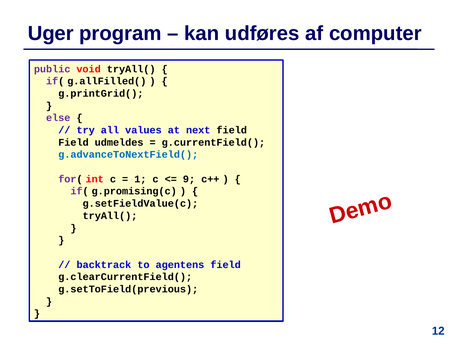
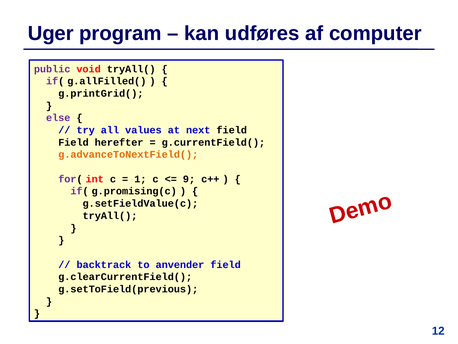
udmeldes: udmeldes -> herefter (119, 142)
g.advanceToNextField( colour: blue -> orange (128, 154)
agentens: agentens -> anvender (180, 264)
